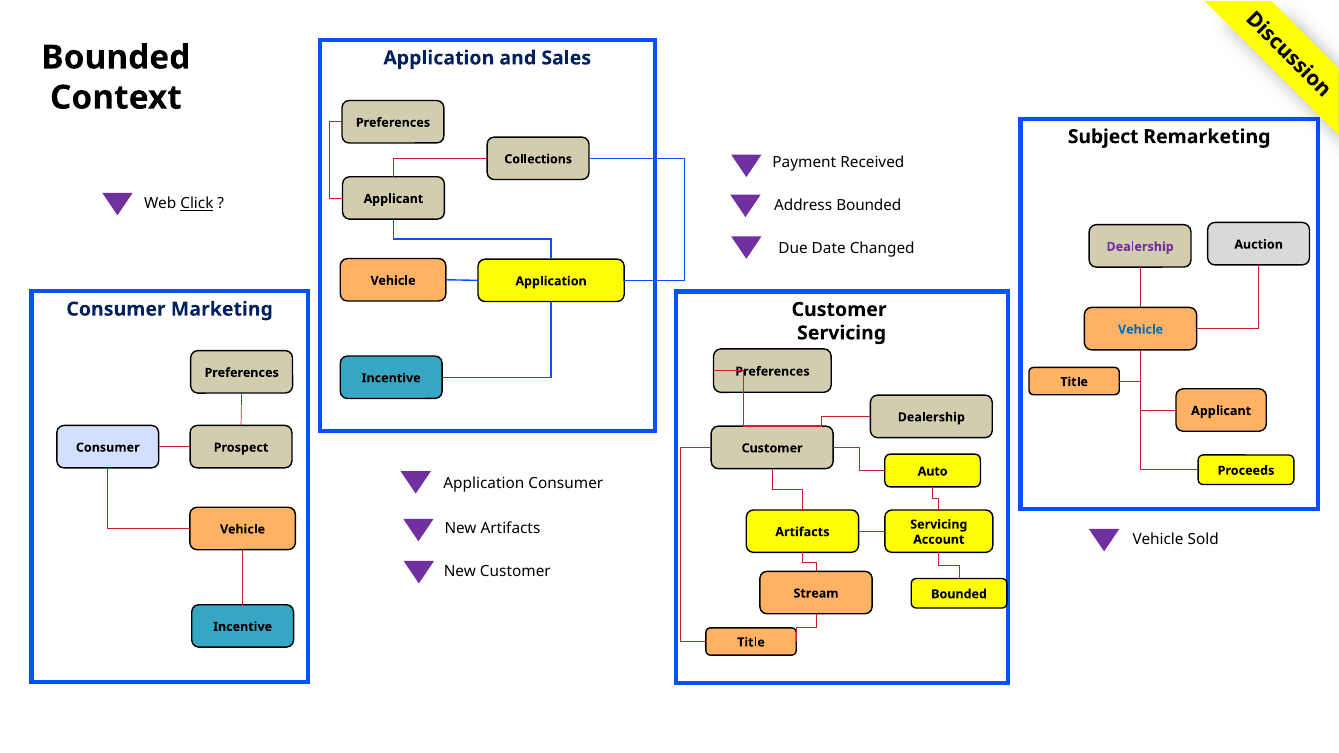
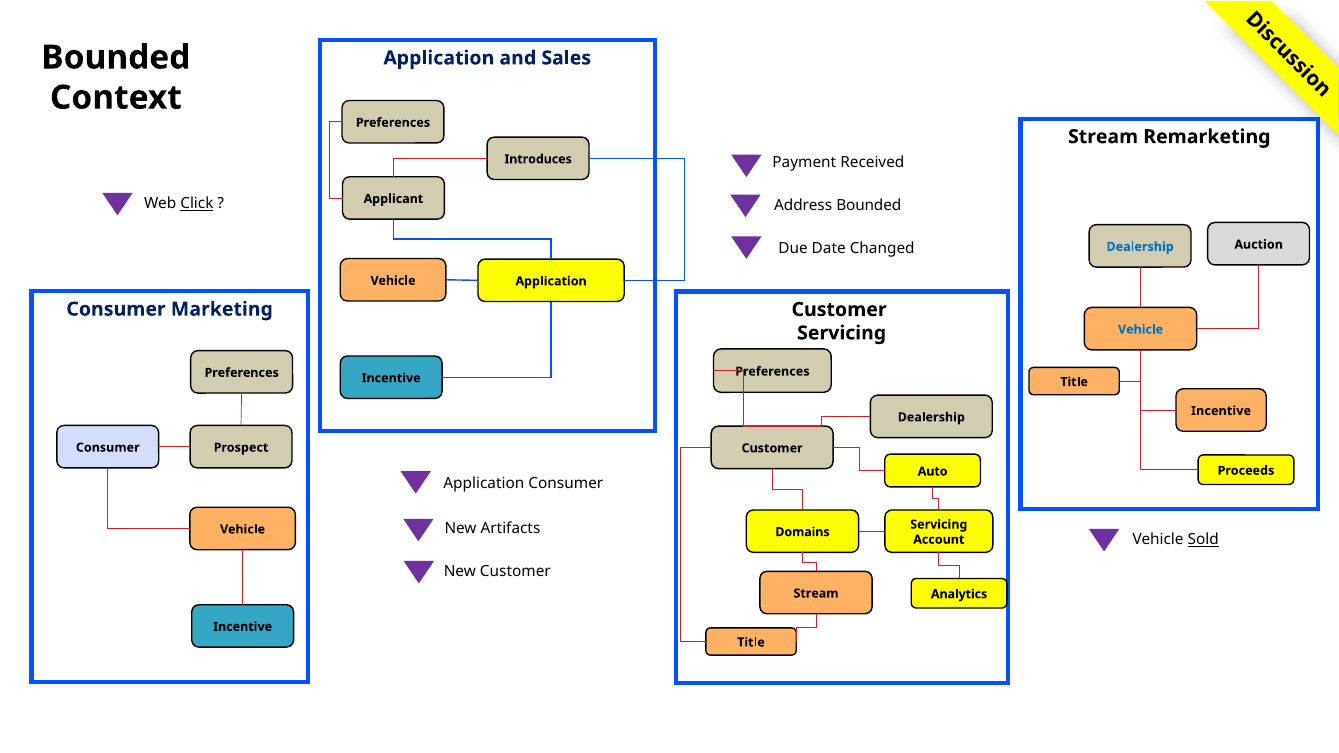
Subject: Subject -> Stream (1103, 137)
Collections: Collections -> Introduces (538, 159)
Dealership colour: purple -> blue (1140, 247)
Applicant: Applicant -> Incentive (1221, 411)
Artifacts: Artifacts -> Domains (802, 532)
Sold underline: none -> present (1203, 540)
Bounded: Bounded -> Analytics (959, 594)
